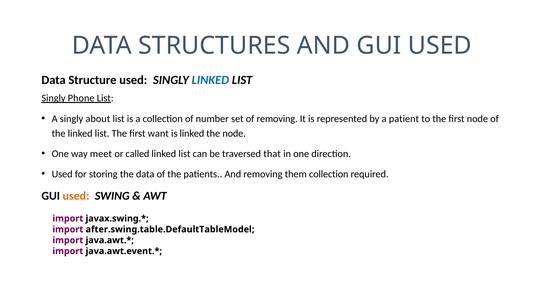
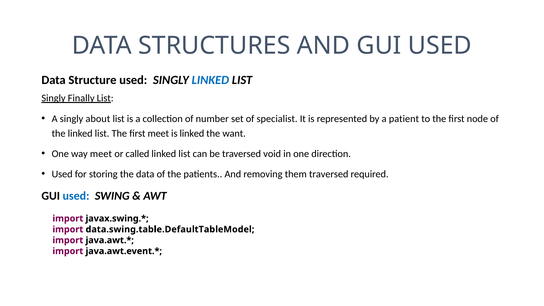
Phone: Phone -> Finally (81, 98)
of removing: removing -> specialist (277, 119)
first want: want -> meet (158, 133)
the node: node -> want (234, 133)
that: that -> void (272, 154)
them collection: collection -> traversed (329, 174)
used colour: orange -> blue (76, 196)
after.swing.table.DefaultTableModel: after.swing.table.DefaultTableModel -> data.swing.table.DefaultTableModel (170, 229)
